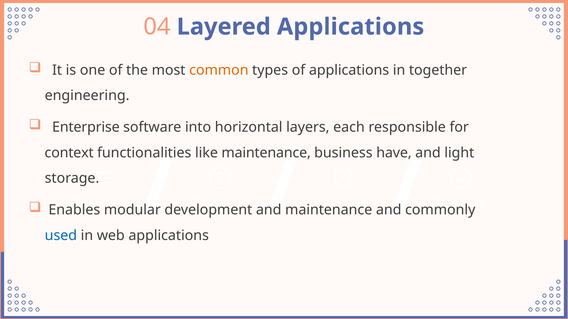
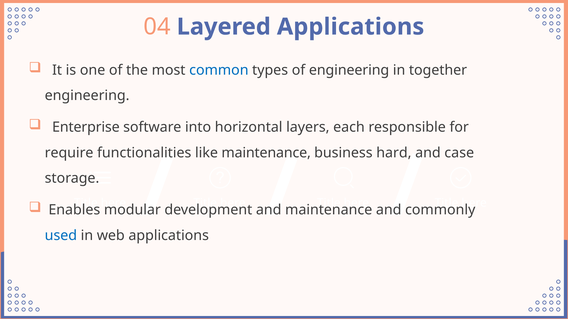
common colour: orange -> blue (219, 70)
of applications: applications -> engineering (349, 70)
context: context -> require (69, 153)
have: have -> hard (394, 153)
light: light -> case (459, 153)
